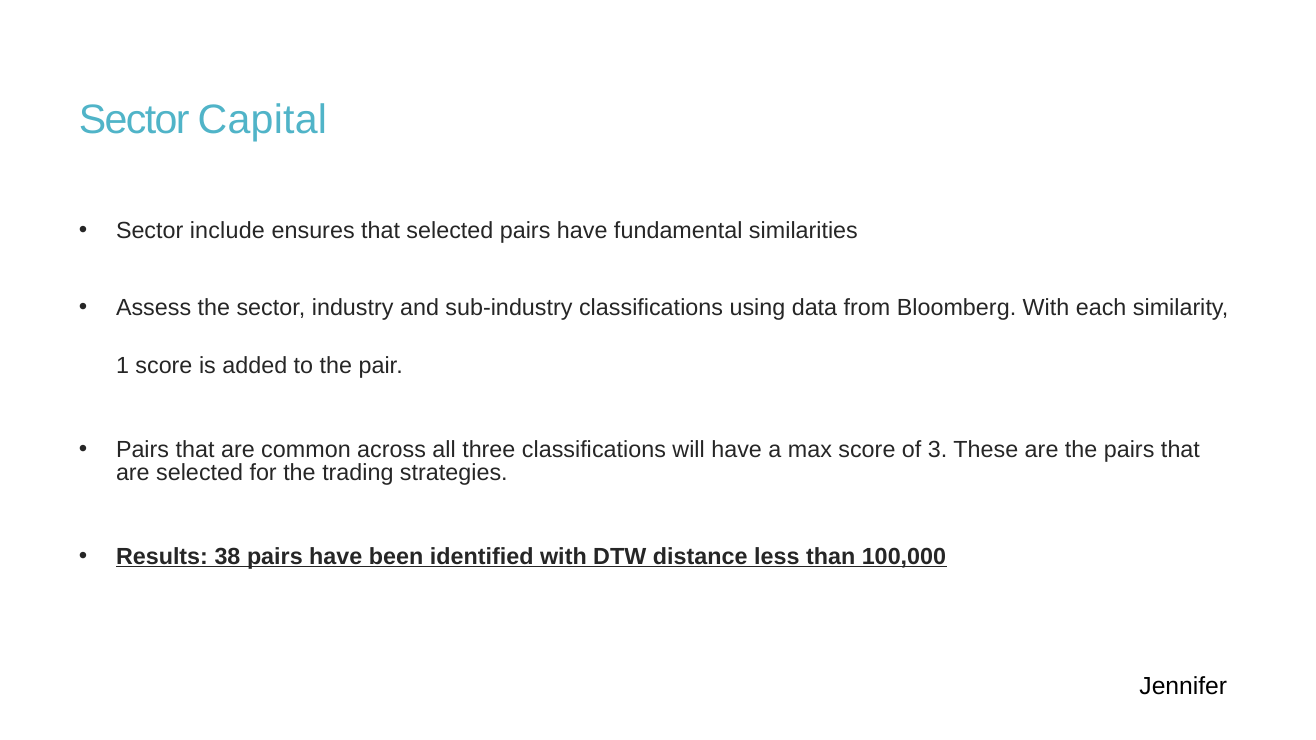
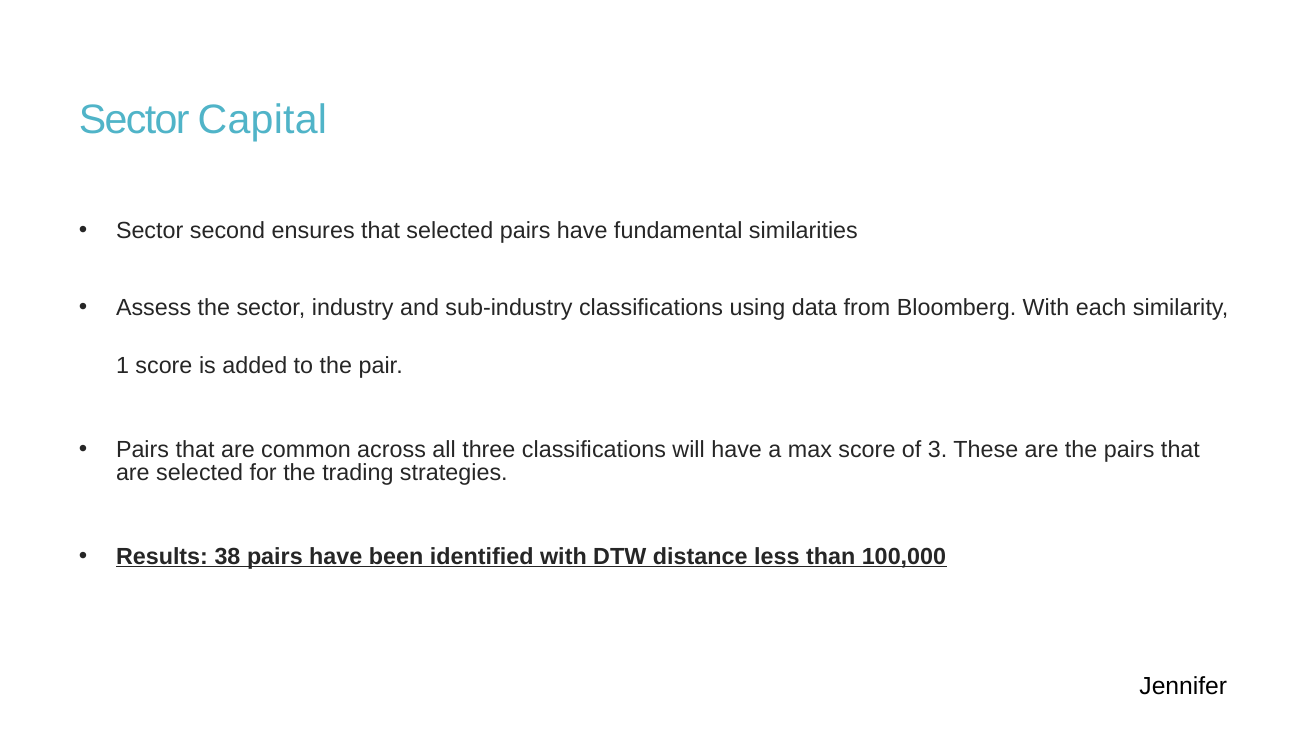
include: include -> second (227, 231)
